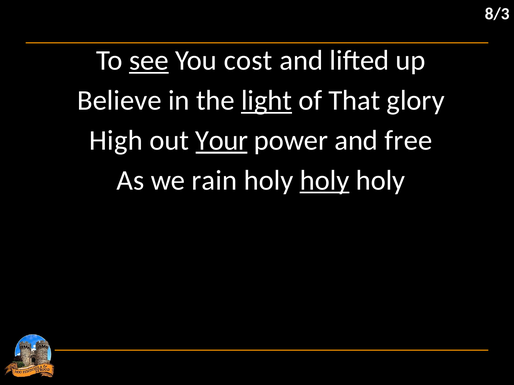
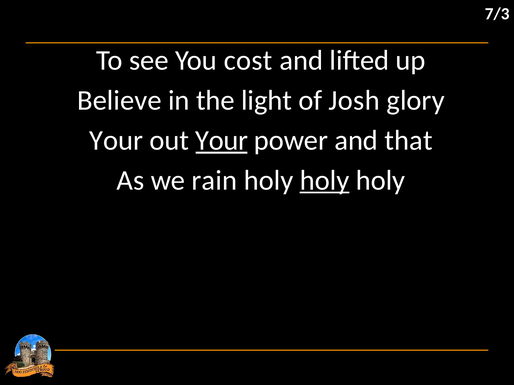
8/3: 8/3 -> 7/3 (497, 14)
see underline: present -> none (149, 61)
light underline: present -> none (267, 101)
That: That -> Josh (354, 101)
High: High -> Your (116, 141)
free: free -> that (409, 141)
